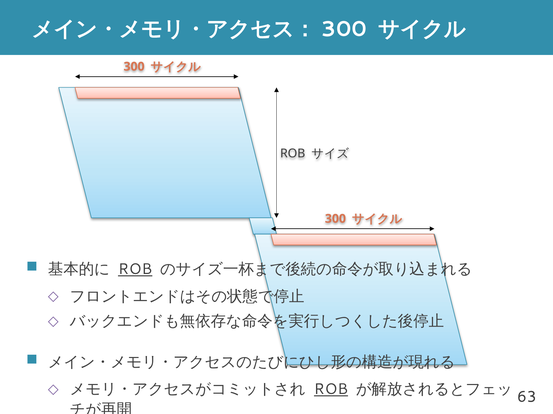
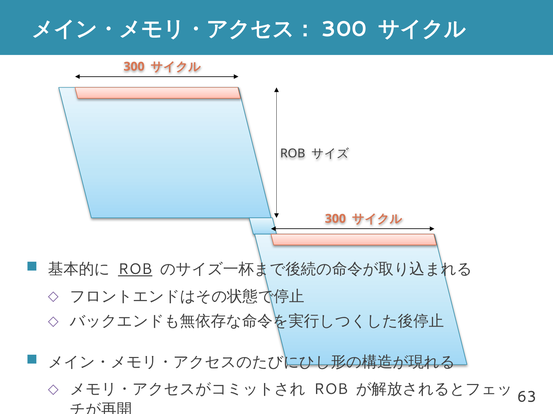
ROB underline: present -> none (331, 390)
